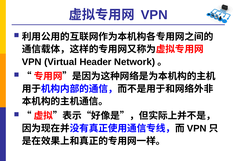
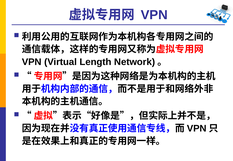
Header: Header -> Length (96, 62)
